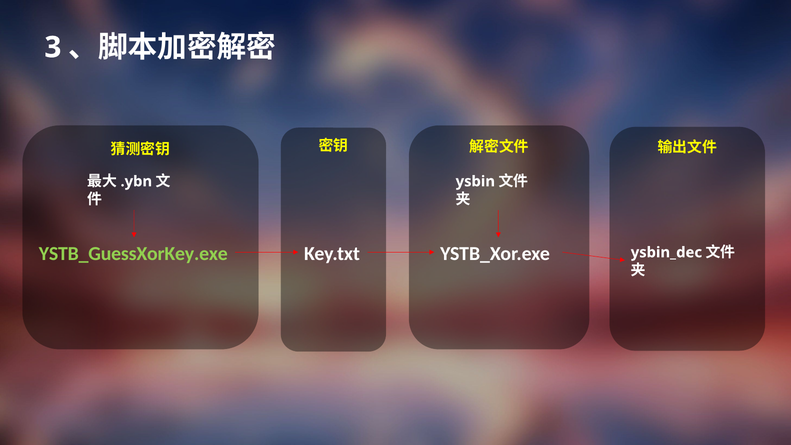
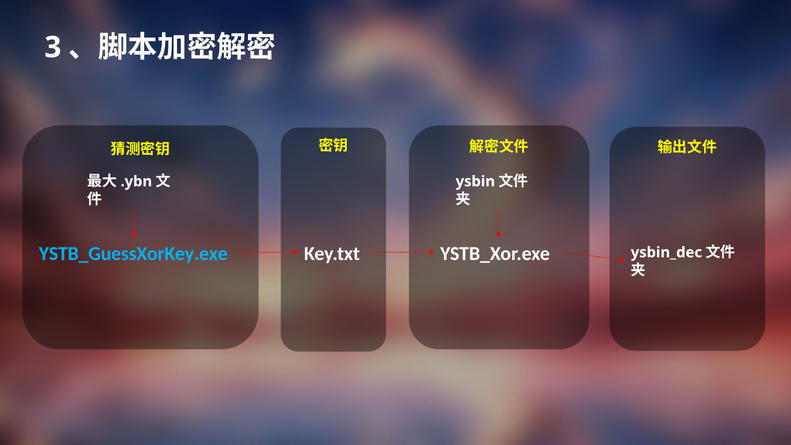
YSTB_GuessXorKey.exe colour: light green -> light blue (133, 253)
